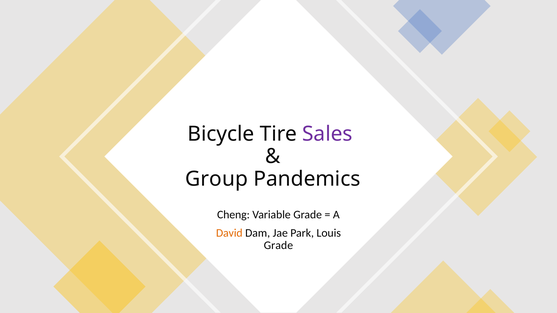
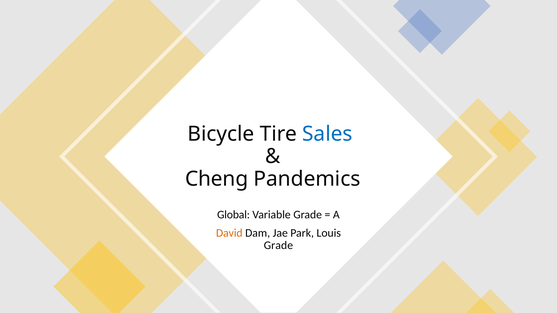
Sales colour: purple -> blue (327, 134)
Group: Group -> Cheng (217, 179)
Cheng: Cheng -> Global (234, 215)
